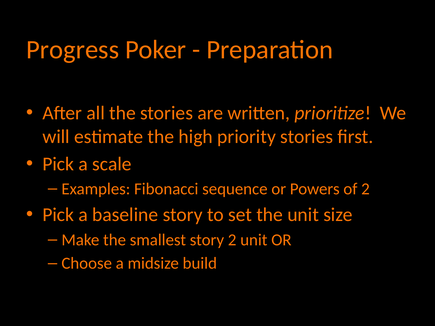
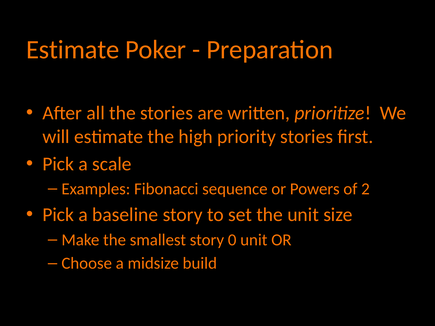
Progress: Progress -> Estimate (73, 50)
story 2: 2 -> 0 (232, 240)
